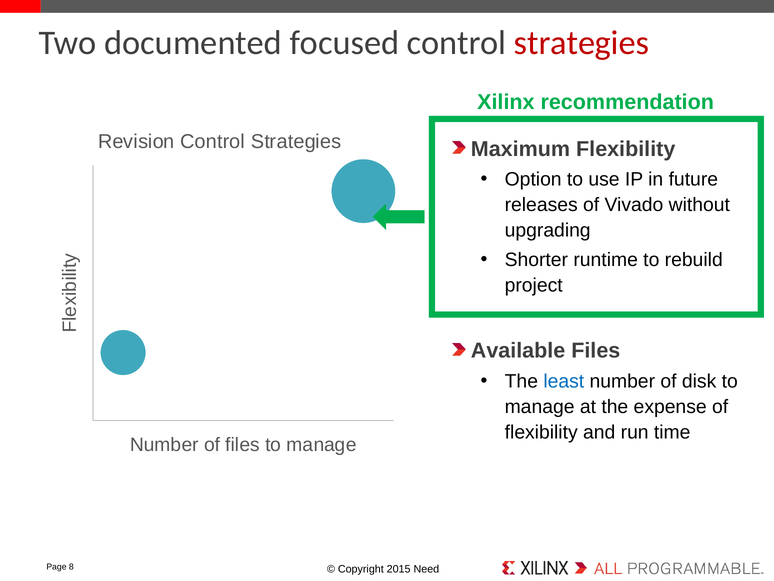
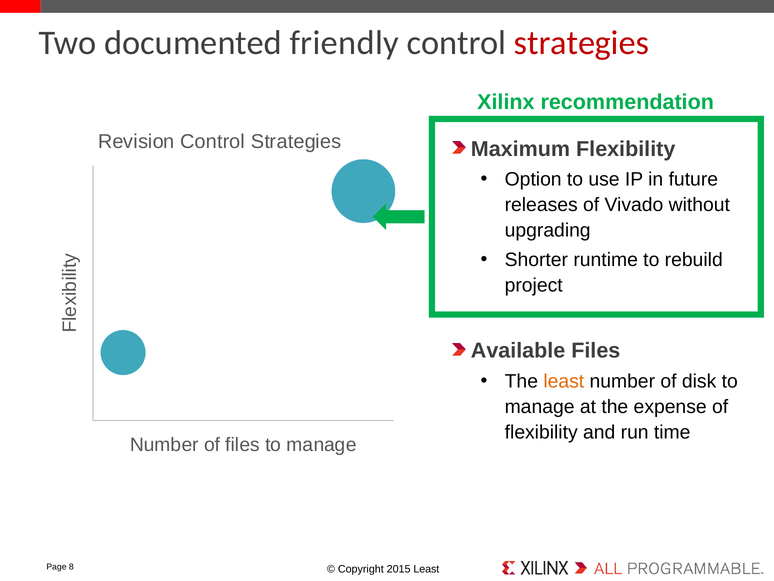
focused: focused -> friendly (344, 43)
least colour: blue -> orange (564, 381)
Need: Need -> Least (426, 569)
